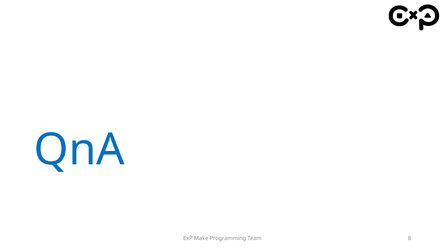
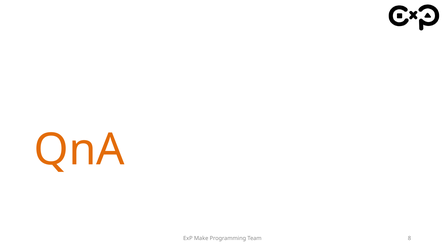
QnA colour: blue -> orange (79, 150)
